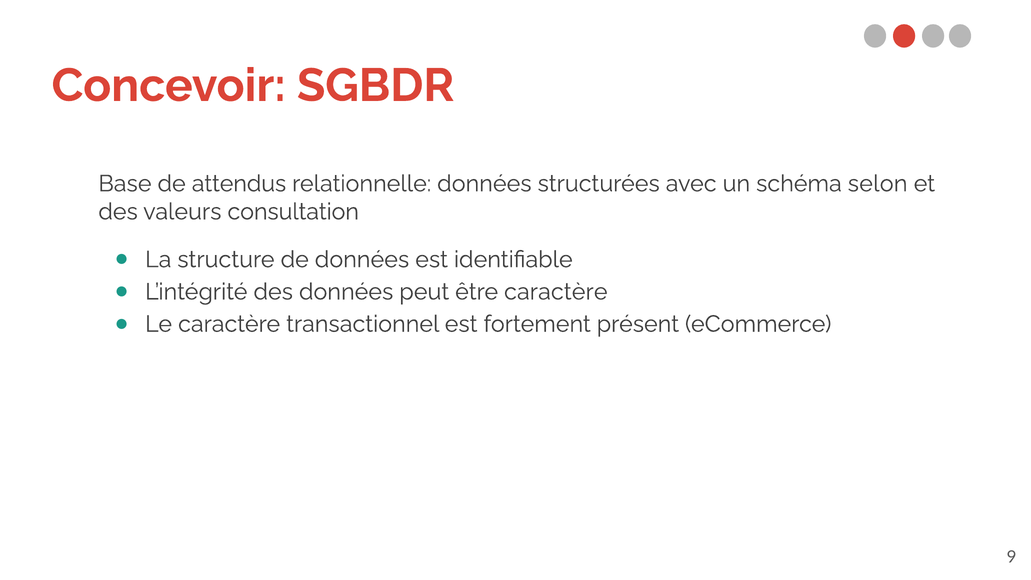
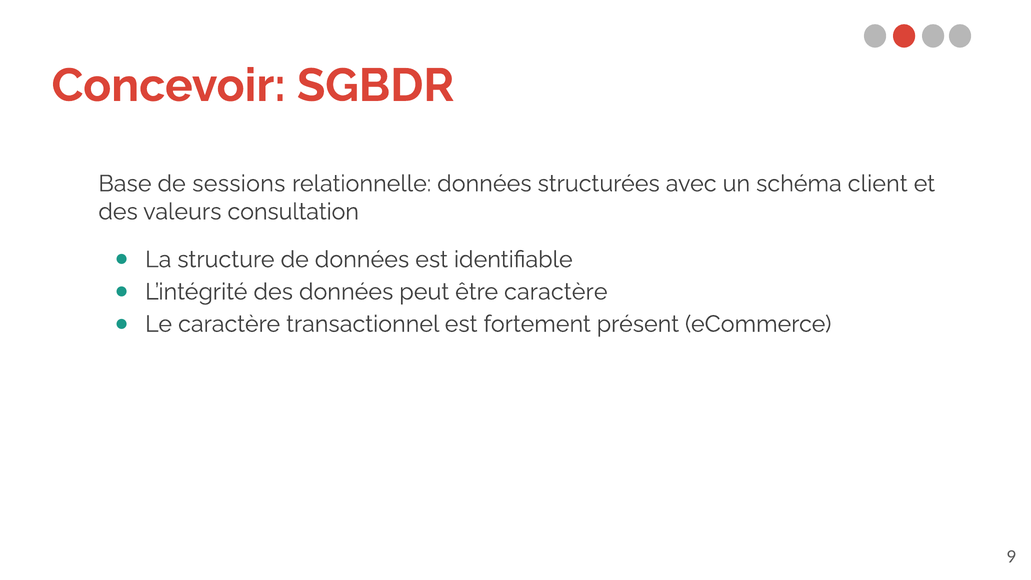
attendus: attendus -> sessions (239, 184)
selon: selon -> client (878, 184)
